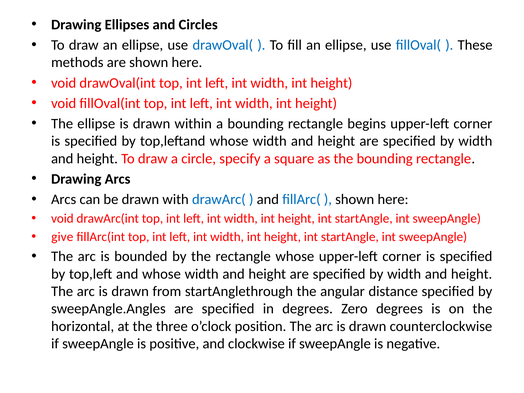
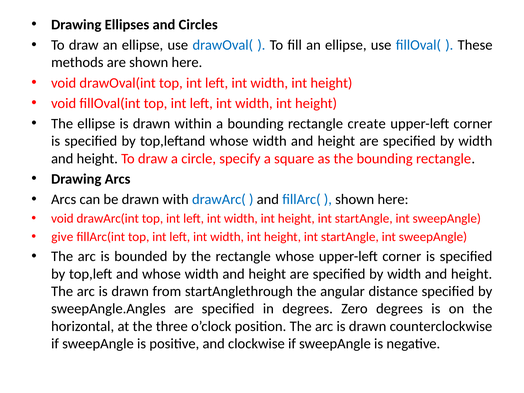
begins: begins -> create (367, 124)
